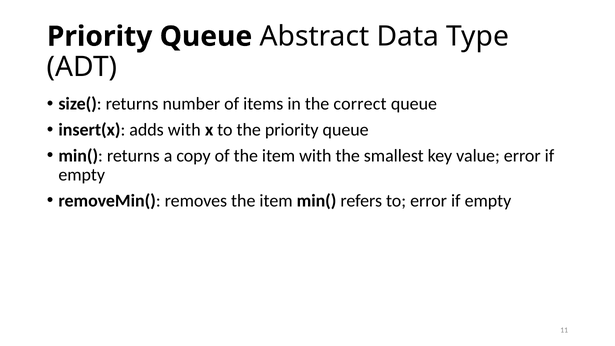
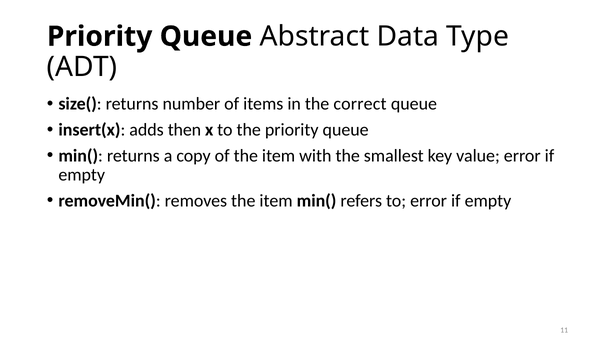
adds with: with -> then (184, 130)
